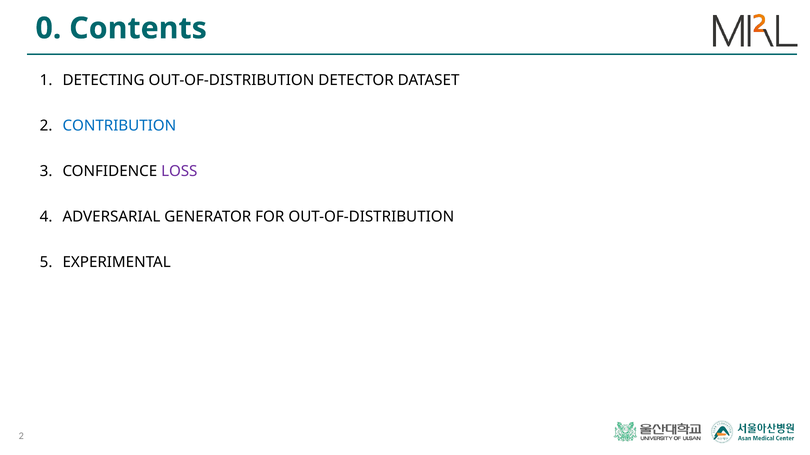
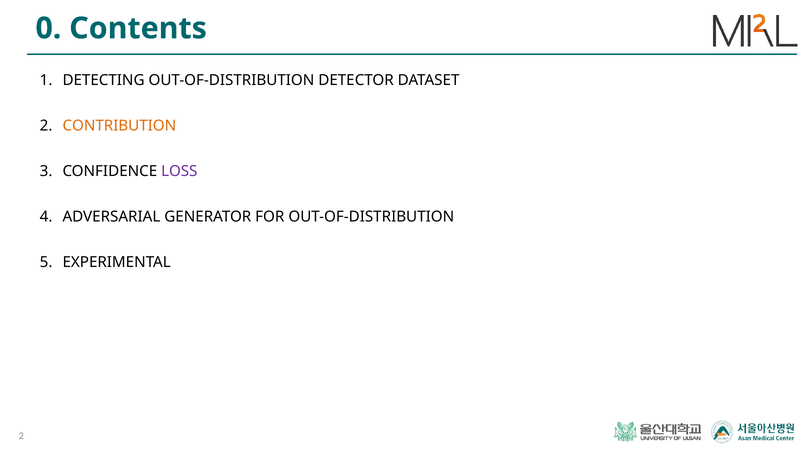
CONTRIBUTION colour: blue -> orange (119, 126)
